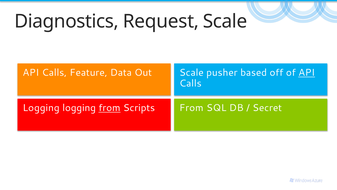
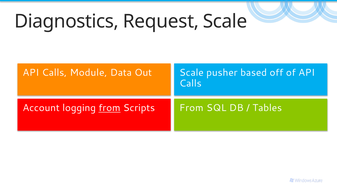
Feature: Feature -> Module (88, 73)
API underline: present -> none (307, 73)
Logging: Logging -> Account (41, 108)
Secret: Secret -> Tables (267, 108)
